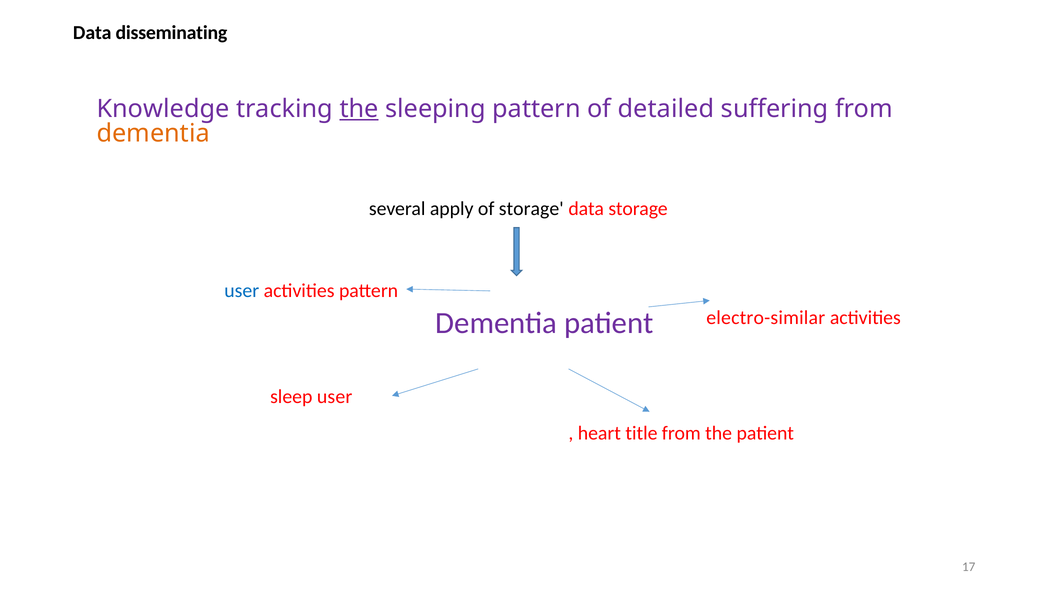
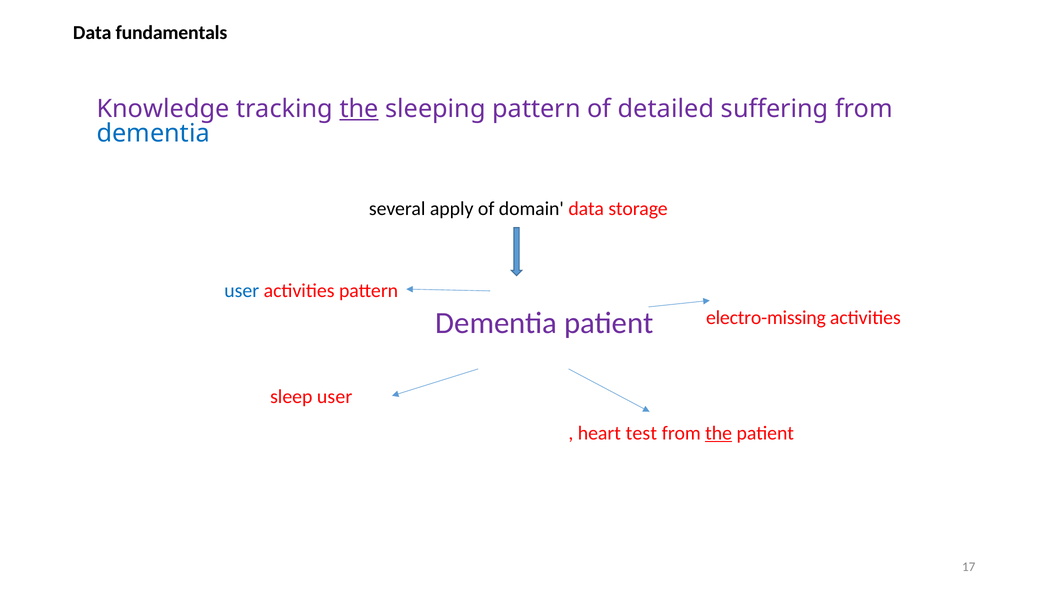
disseminating: disseminating -> fundamentals (171, 33)
dementia colour: orange -> blue (153, 133)
of storage: storage -> domain (531, 209)
electro-similar: electro-similar -> electro-missing (766, 318)
title: title -> test (641, 433)
the underline: none -> present (719, 433)
